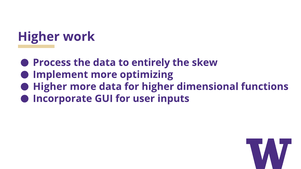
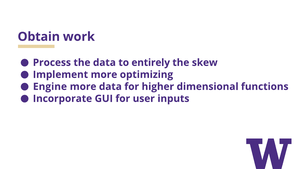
Higher: Higher -> Obtain (39, 37)
Higher: Higher -> Engine (50, 87)
